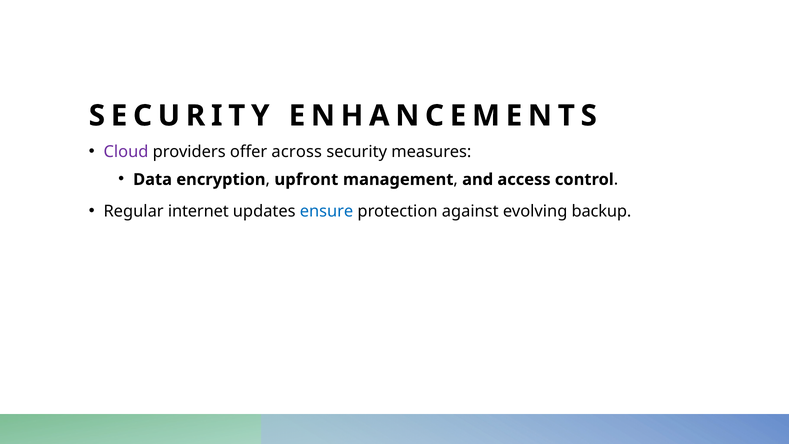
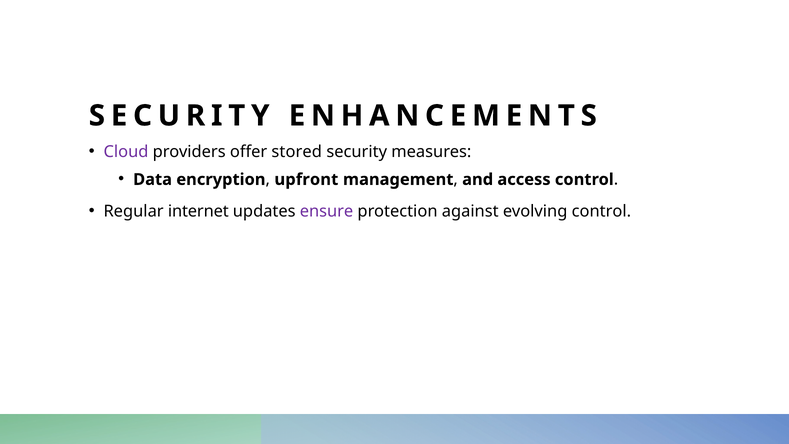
across: across -> stored (297, 152)
ensure colour: blue -> purple (327, 211)
evolving backup: backup -> control (601, 211)
